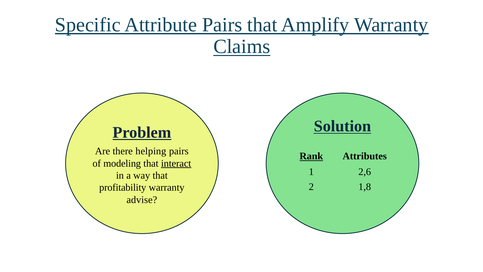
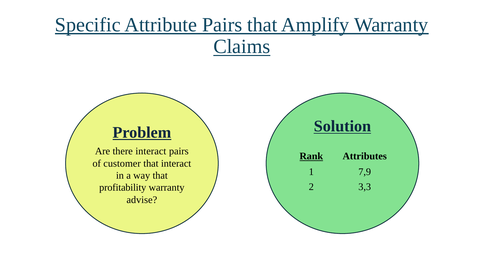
there helping: helping -> interact (151, 151)
modeling: modeling -> customer (122, 163)
interact underline: present -> none (176, 163)
2,6: 2,6 -> 7,9 (365, 172)
1,8: 1,8 -> 3,3 (365, 186)
